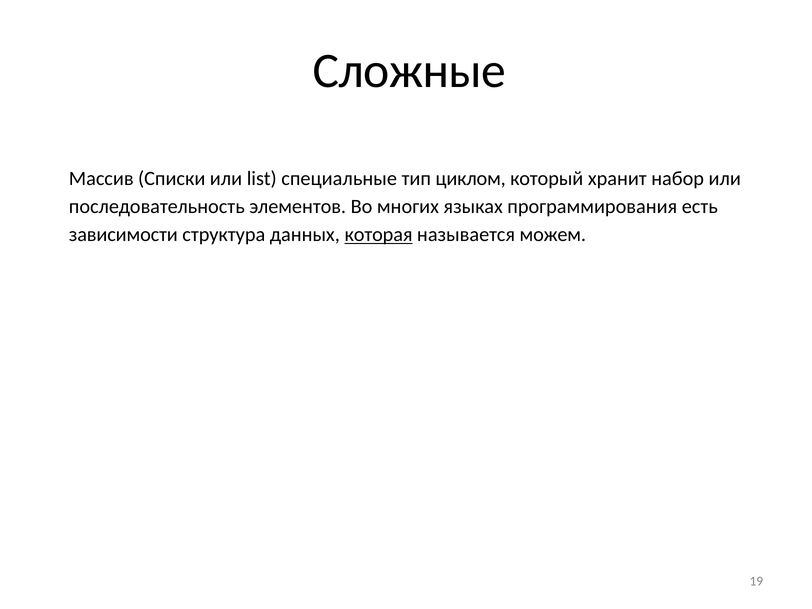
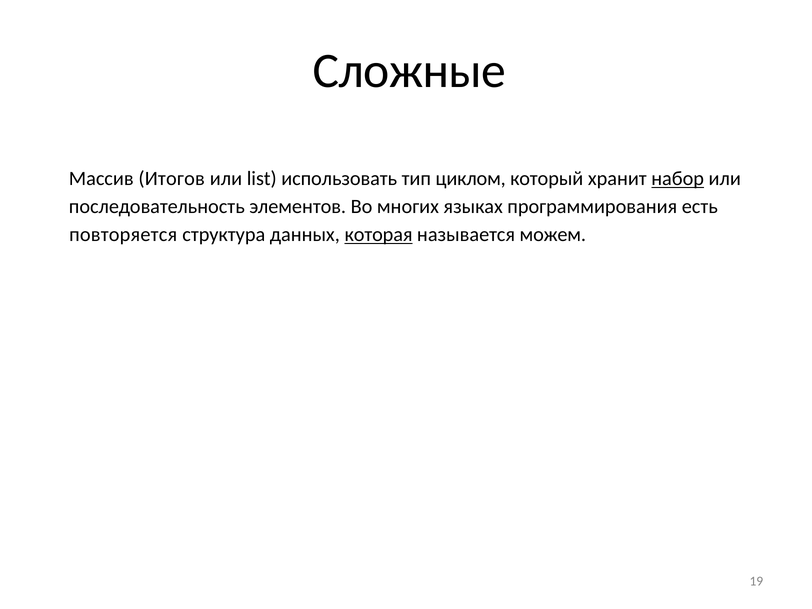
Списки: Списки -> Итогов (172, 179)
специальные: специальные -> использовать (339, 179)
набор underline: none -> present (678, 179)
зависимости: зависимости -> повторяется (123, 235)
